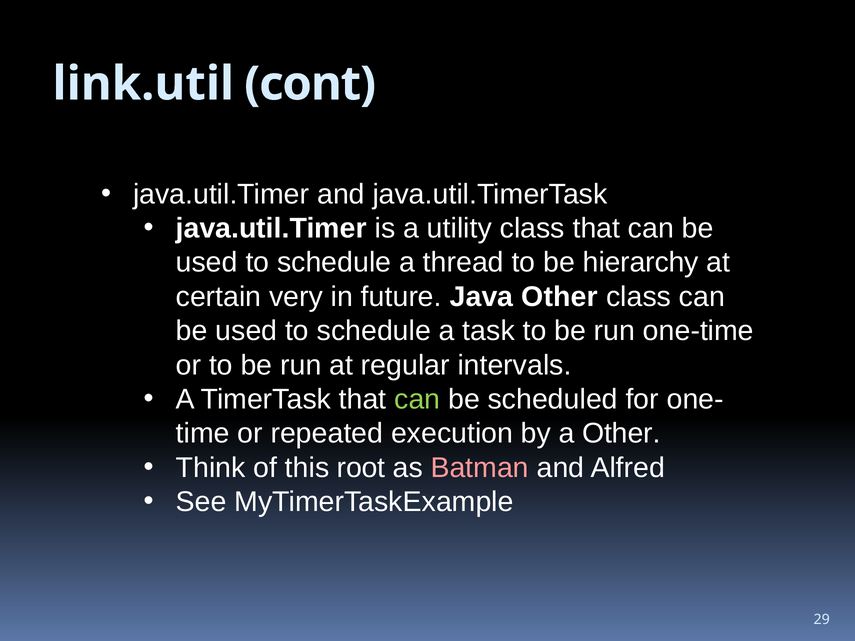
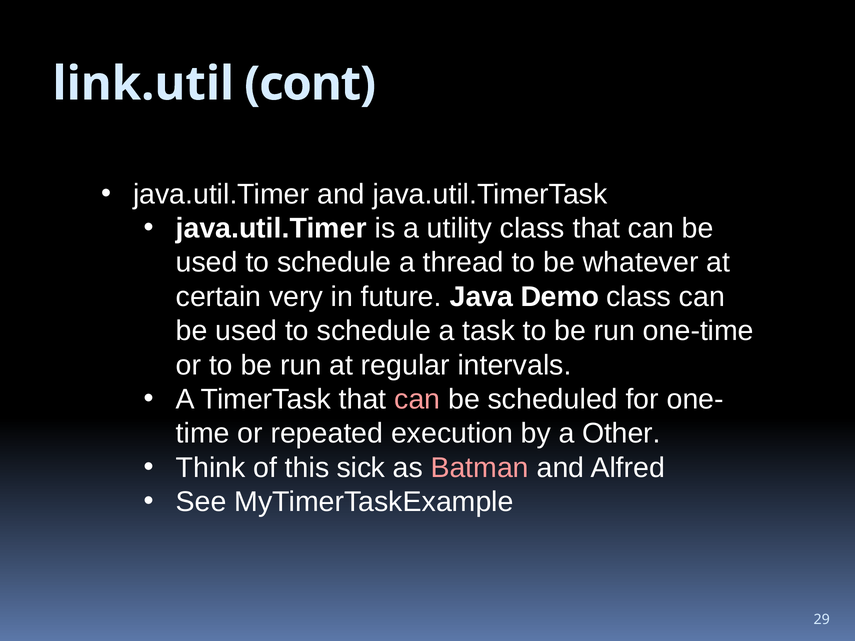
hierarchy: hierarchy -> whatever (641, 263)
Java Other: Other -> Demo (560, 297)
can colour: light green -> pink (417, 399)
root: root -> sick (361, 468)
